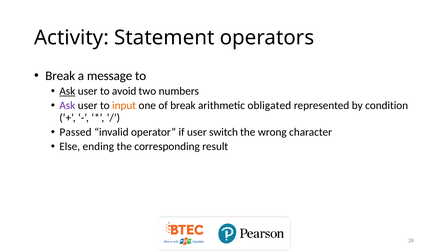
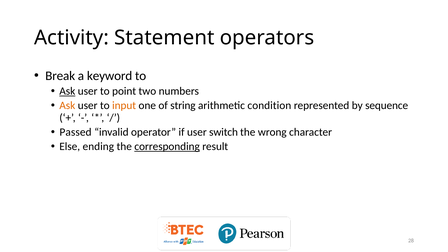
message: message -> keyword (110, 76)
avoid: avoid -> point (124, 91)
Ask colour: purple -> orange (67, 106)
of break: break -> string (183, 106)
obligated: obligated -> condition (269, 106)
condition: condition -> sequence (387, 106)
corresponding underline: none -> present (167, 147)
